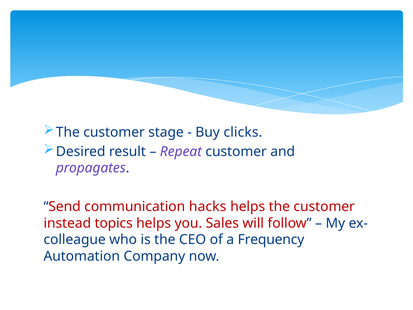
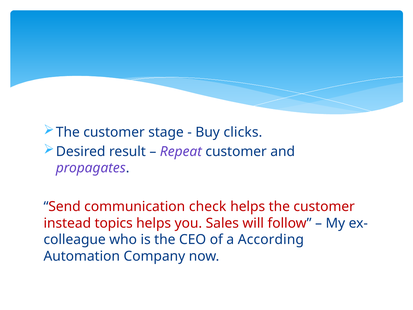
hacks: hacks -> check (208, 206)
Frequency: Frequency -> According (271, 239)
